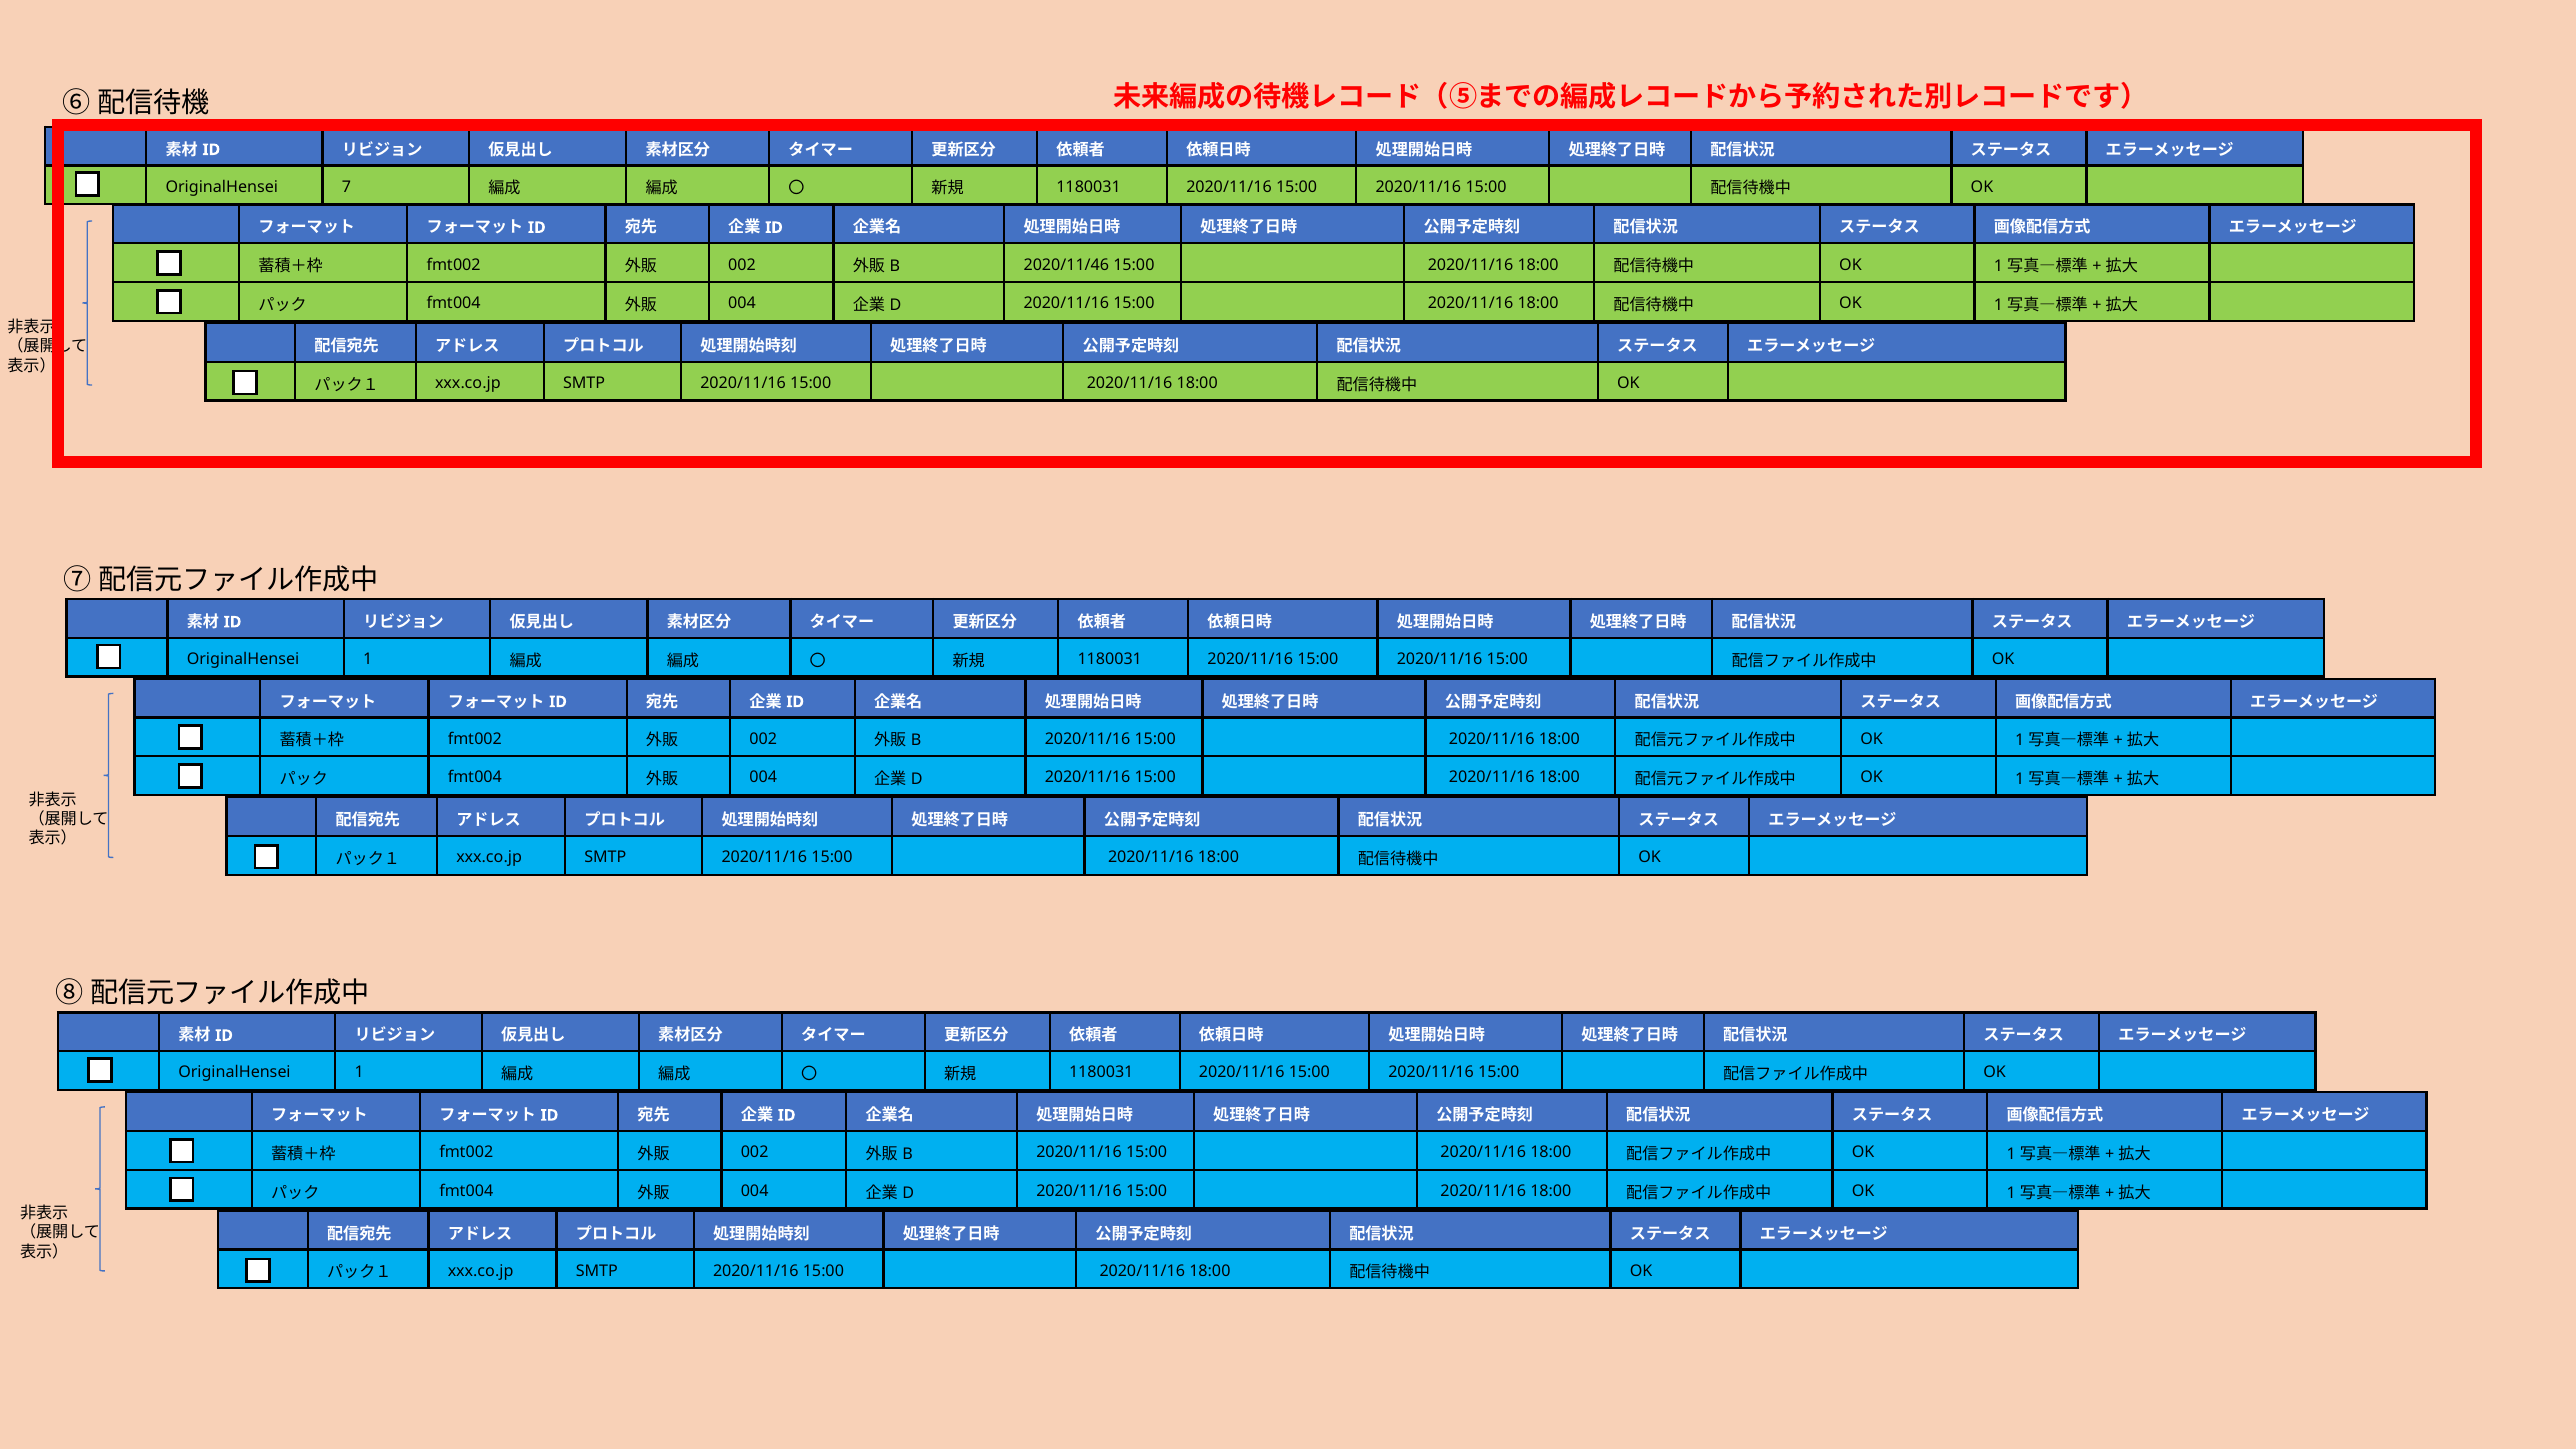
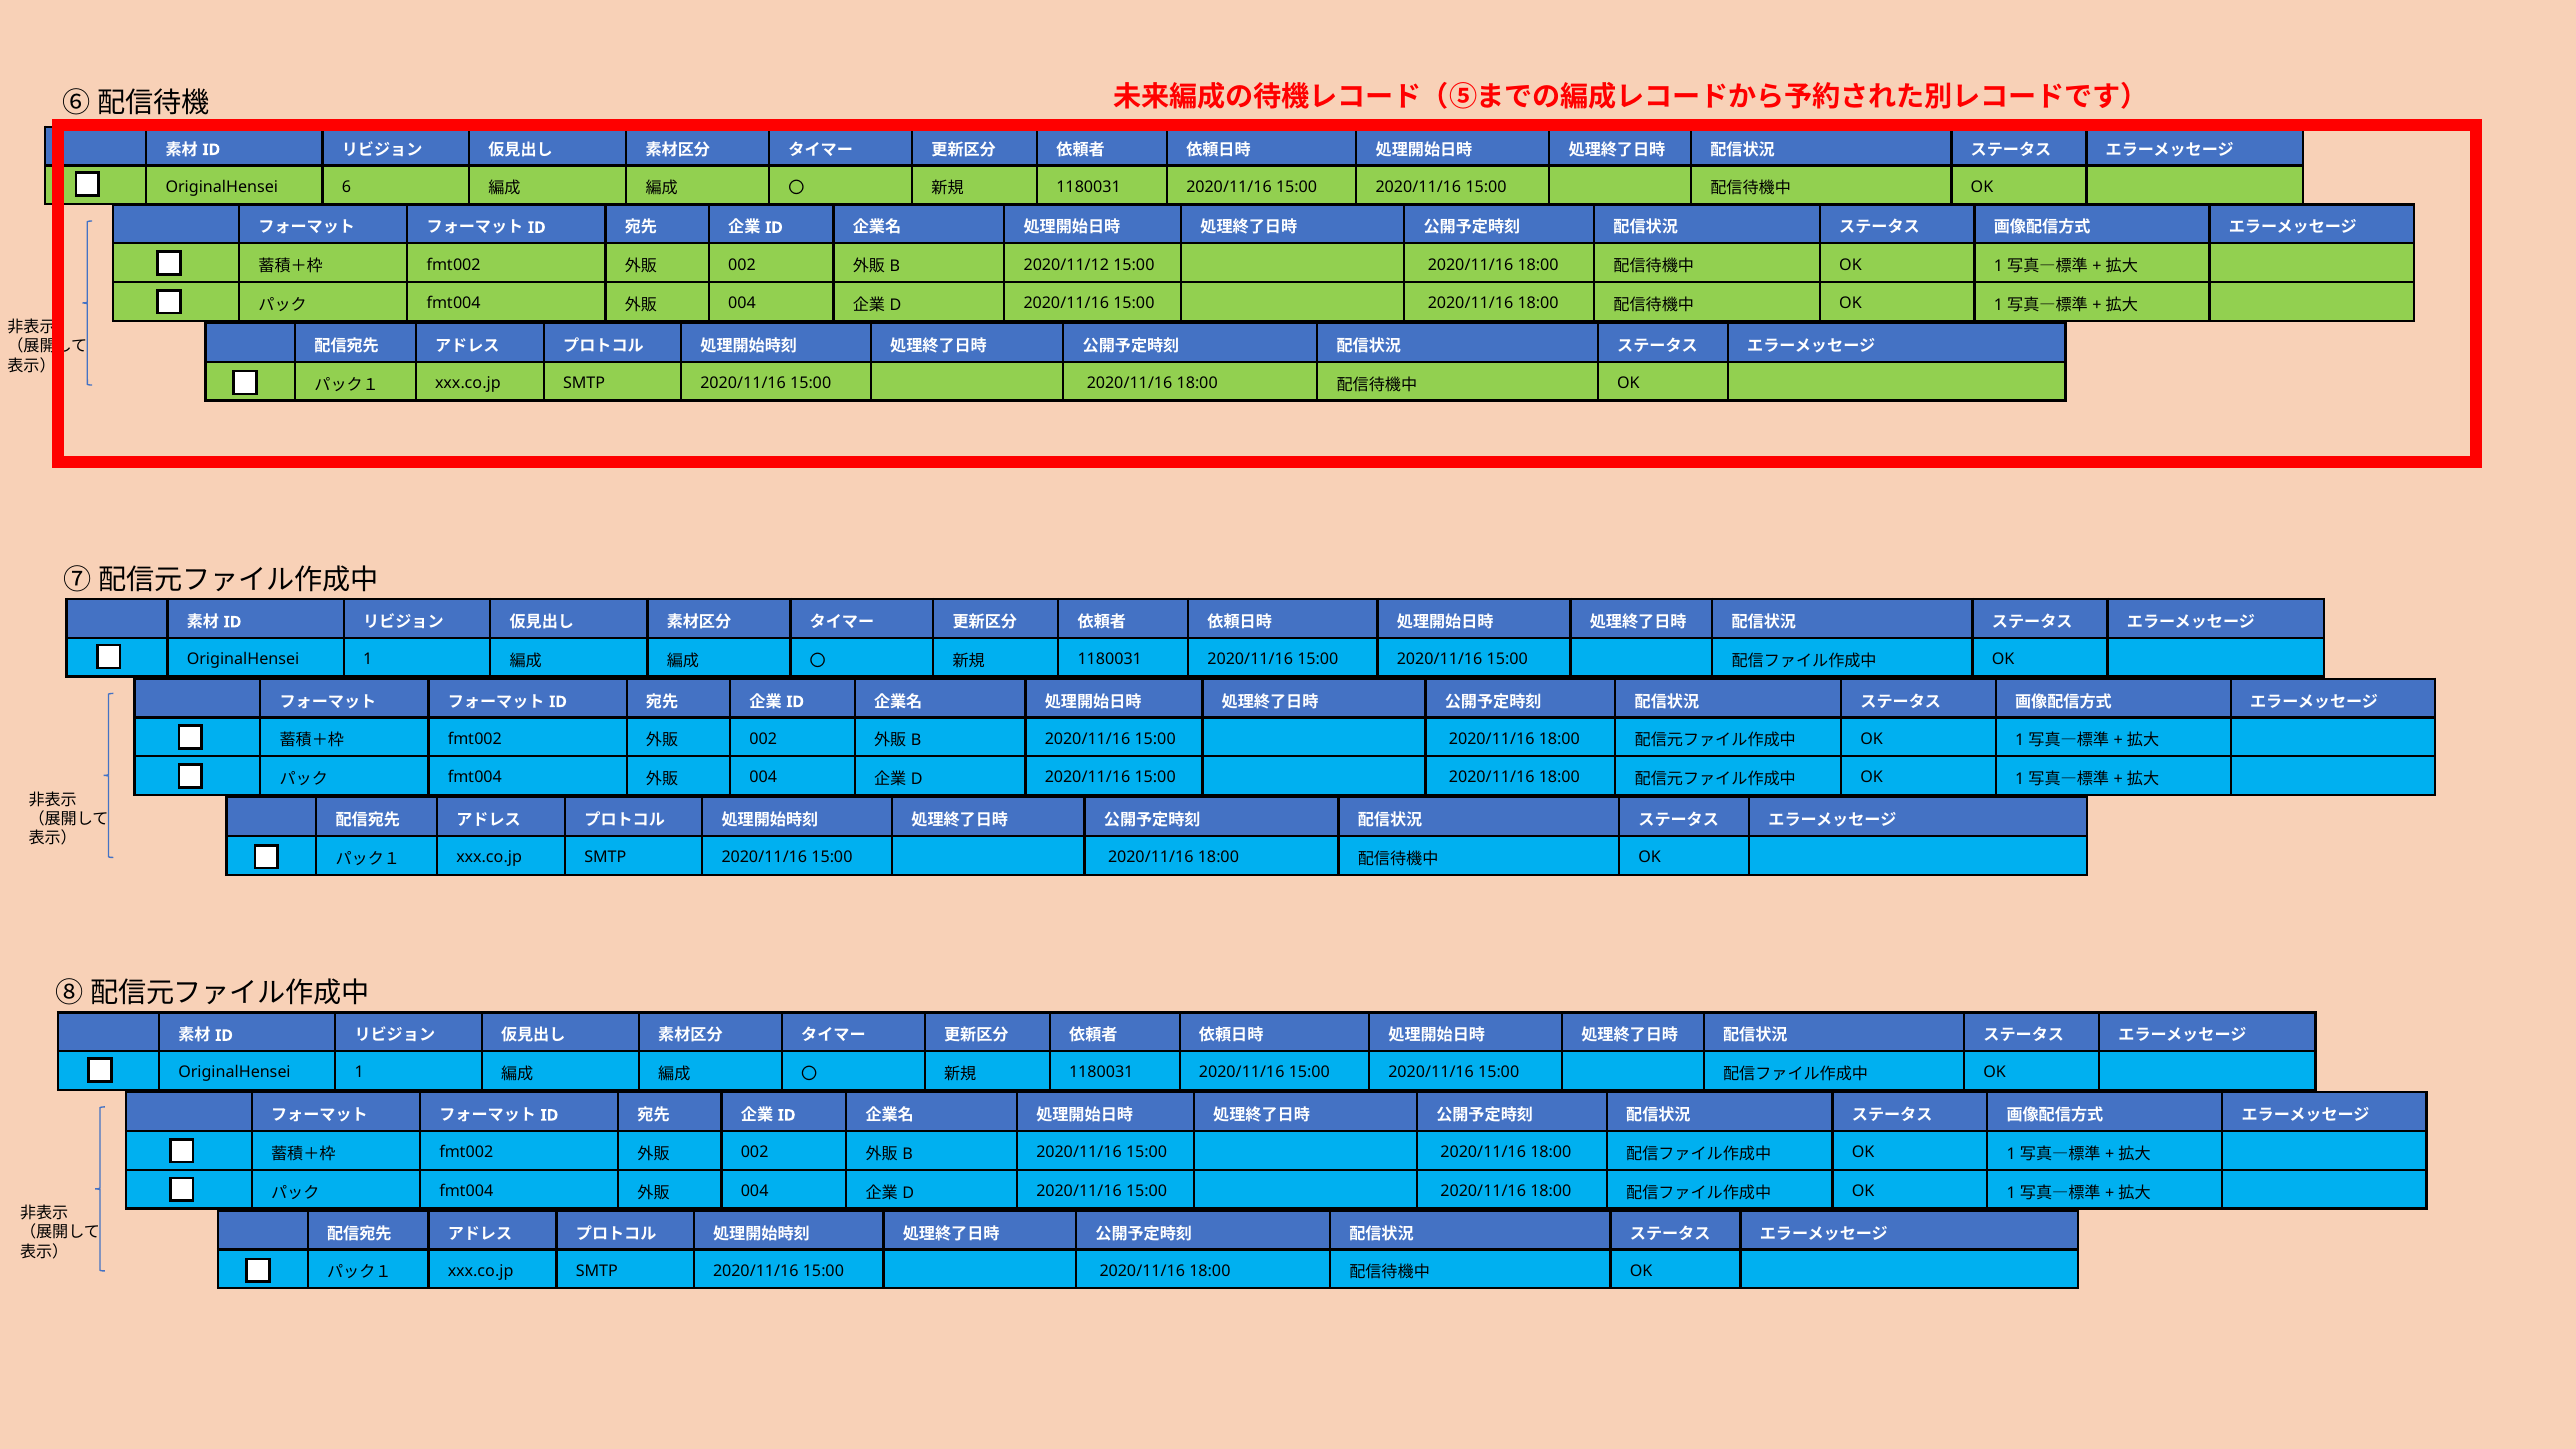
7: 7 -> 6 (346, 187)
2020/11/46: 2020/11/46 -> 2020/11/12 (1066, 265)
